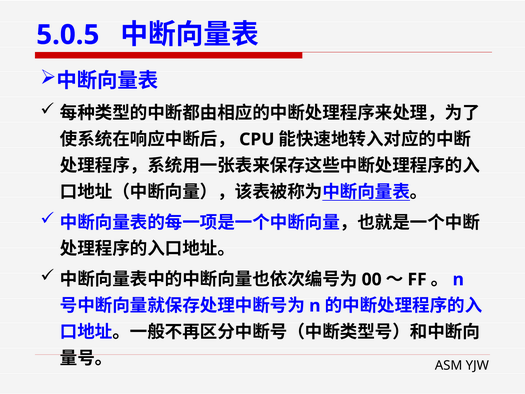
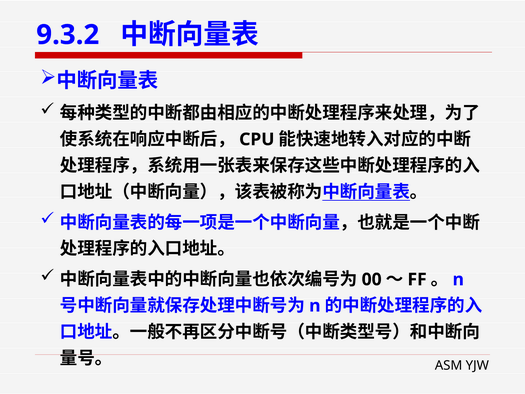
5.0.5: 5.0.5 -> 9.3.2 (68, 35)
